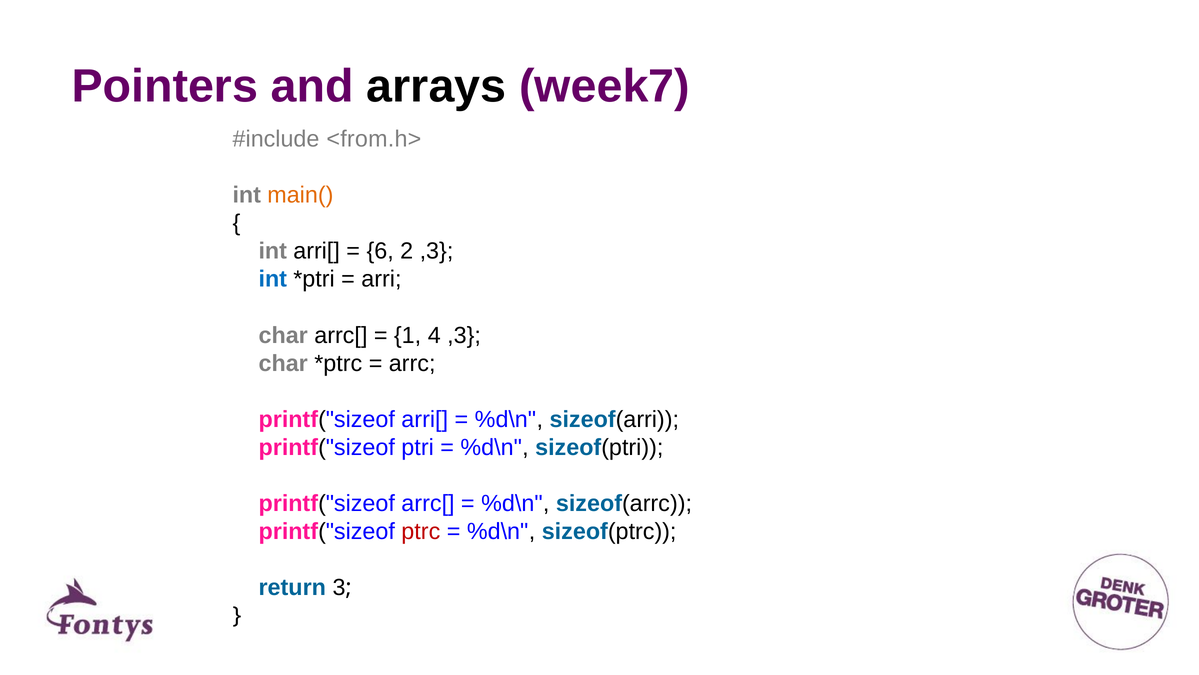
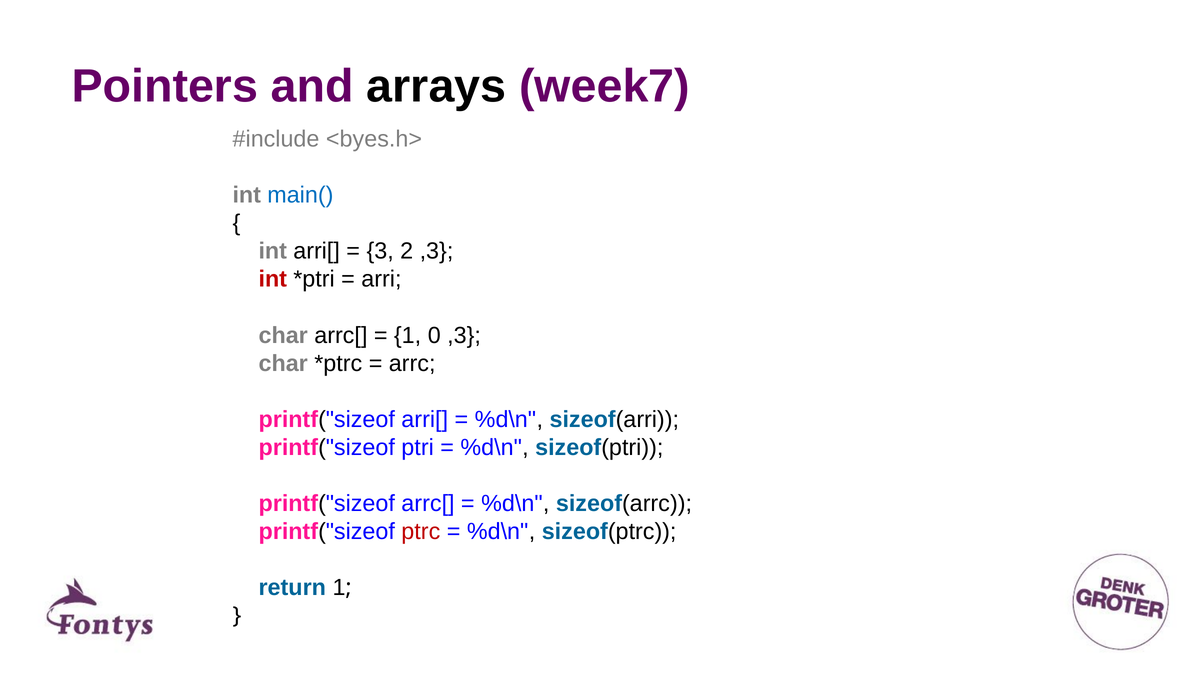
<from.h>: <from.h> -> <byes.h> (374, 139)
main( colour: orange -> blue (300, 195)
6: 6 -> 3 (380, 251)
int colour: blue -> red (273, 279)
4: 4 -> 0 (434, 335)
return 3: 3 -> 1 (339, 587)
